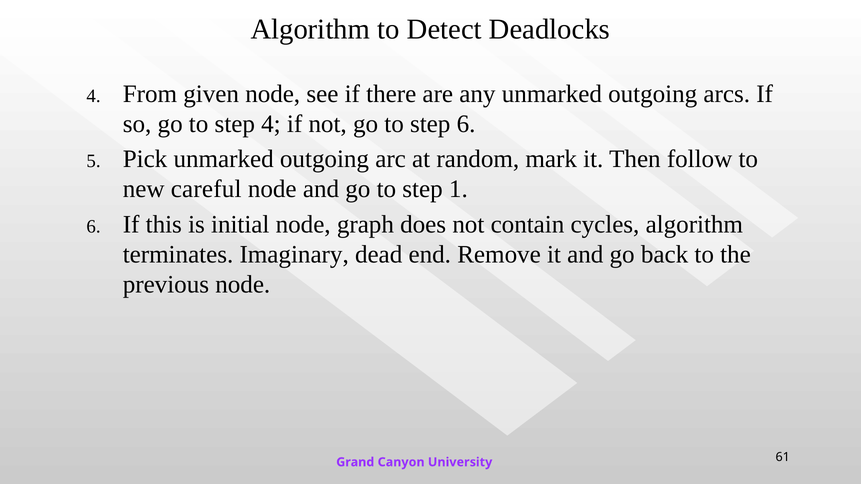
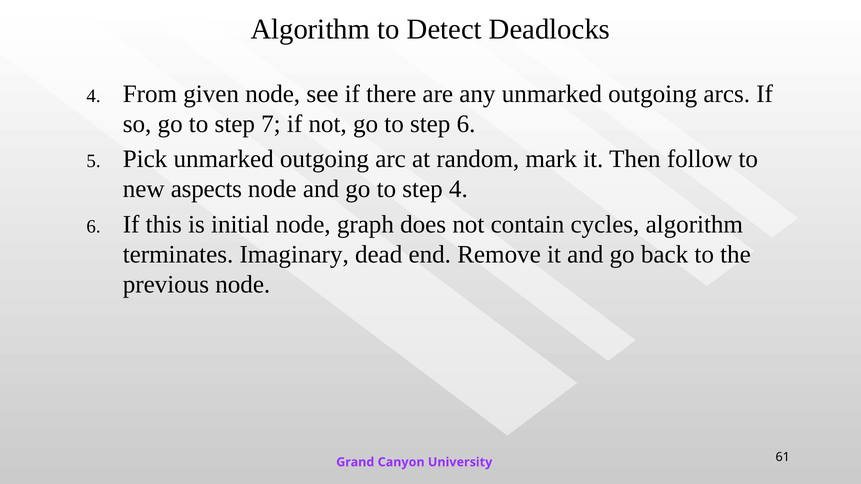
step 4: 4 -> 7 (271, 124)
careful: careful -> aspects (206, 189)
step 1: 1 -> 4 (458, 189)
